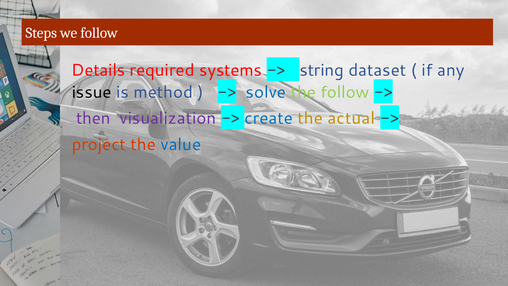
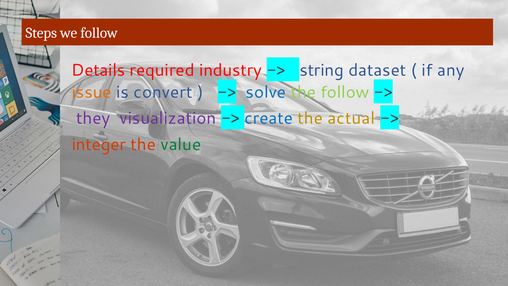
systems: systems -> industry (231, 70)
issue colour: black -> orange (92, 92)
method: method -> convert (163, 92)
then: then -> they (93, 118)
project: project -> integer (99, 144)
value colour: blue -> green (181, 144)
